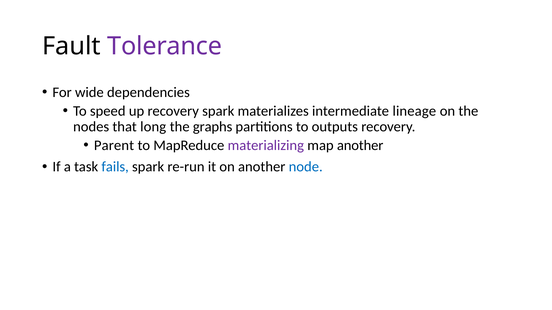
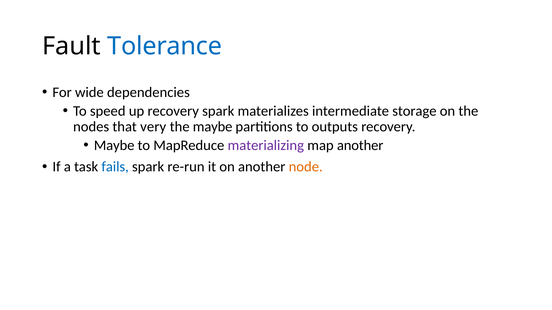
Tolerance colour: purple -> blue (165, 46)
lineage: lineage -> storage (414, 111)
long: long -> very (153, 127)
the graphs: graphs -> maybe (213, 127)
Parent: Parent -> Maybe (114, 146)
node colour: blue -> orange (306, 167)
